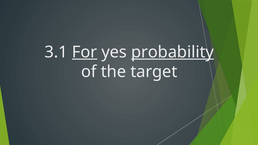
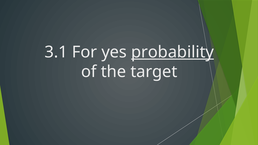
For underline: present -> none (85, 52)
